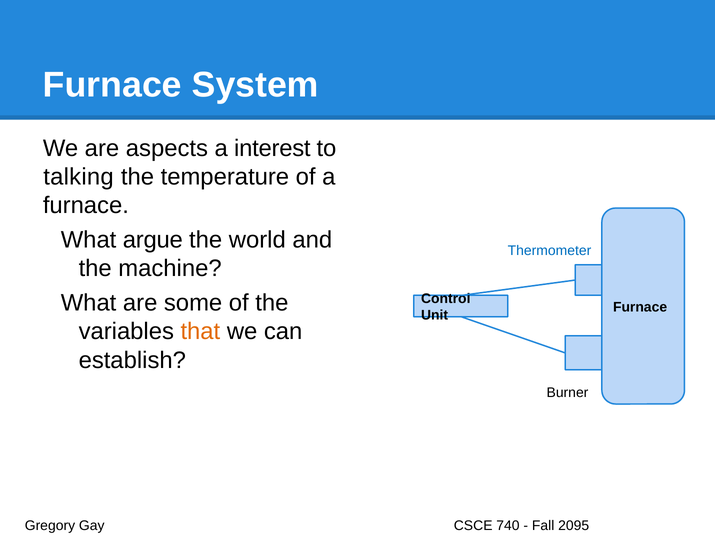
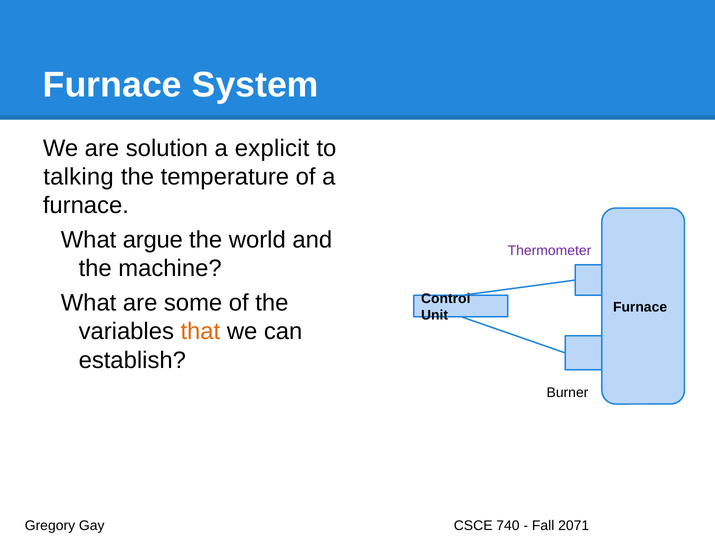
aspects: aspects -> solution (167, 148)
interest: interest -> explicit (272, 148)
Thermometer colour: blue -> purple (550, 251)
2095: 2095 -> 2071 (574, 526)
